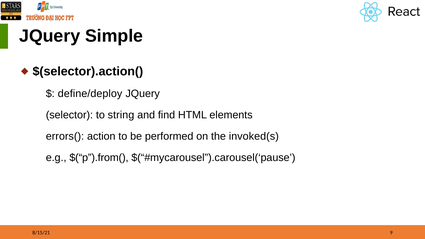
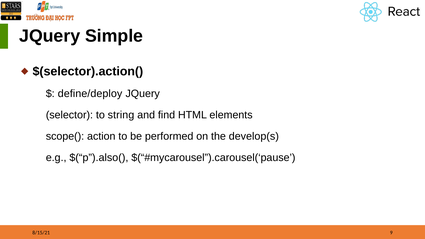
errors(: errors( -> scope( (65, 136)
invoked(s: invoked(s -> develop(s (254, 136)
$(“p”).from(: $(“p”).from( -> $(“p”).also( (99, 158)
